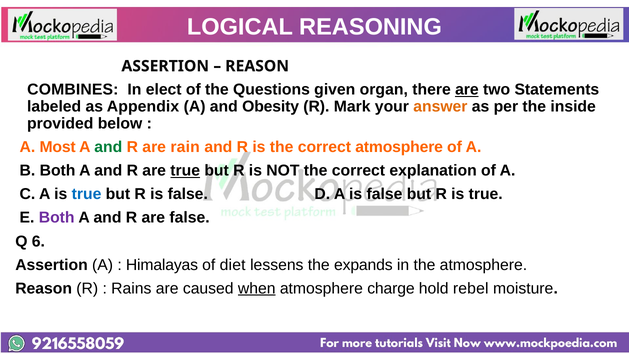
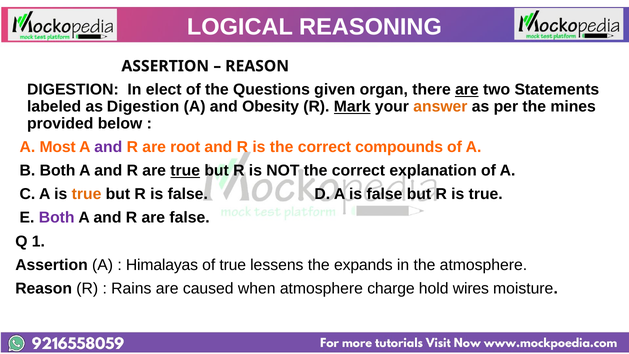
COMBINES: COMBINES -> DIGESTION (73, 90)
as Appendix: Appendix -> Digestion (143, 107)
Mark underline: none -> present (352, 107)
inside: inside -> mines (573, 107)
and colour: green -> purple (108, 147)
rain: rain -> root (185, 147)
correct atmosphere: atmosphere -> compounds (399, 147)
true colour: blue -> orange (87, 194)
6: 6 -> 1 (38, 241)
of diet: diet -> true (233, 265)
when underline: present -> none (257, 288)
rebel: rebel -> wires (471, 288)
